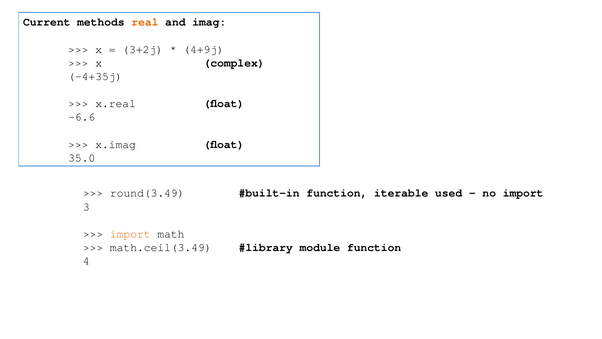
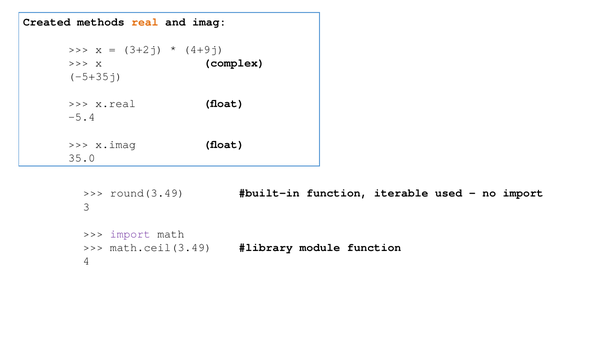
Current: Current -> Created (47, 22)
-4+35j: -4+35j -> -5+35j (95, 76)
-6.6: -6.6 -> -5.4 (82, 117)
import colour: orange -> purple (130, 234)
